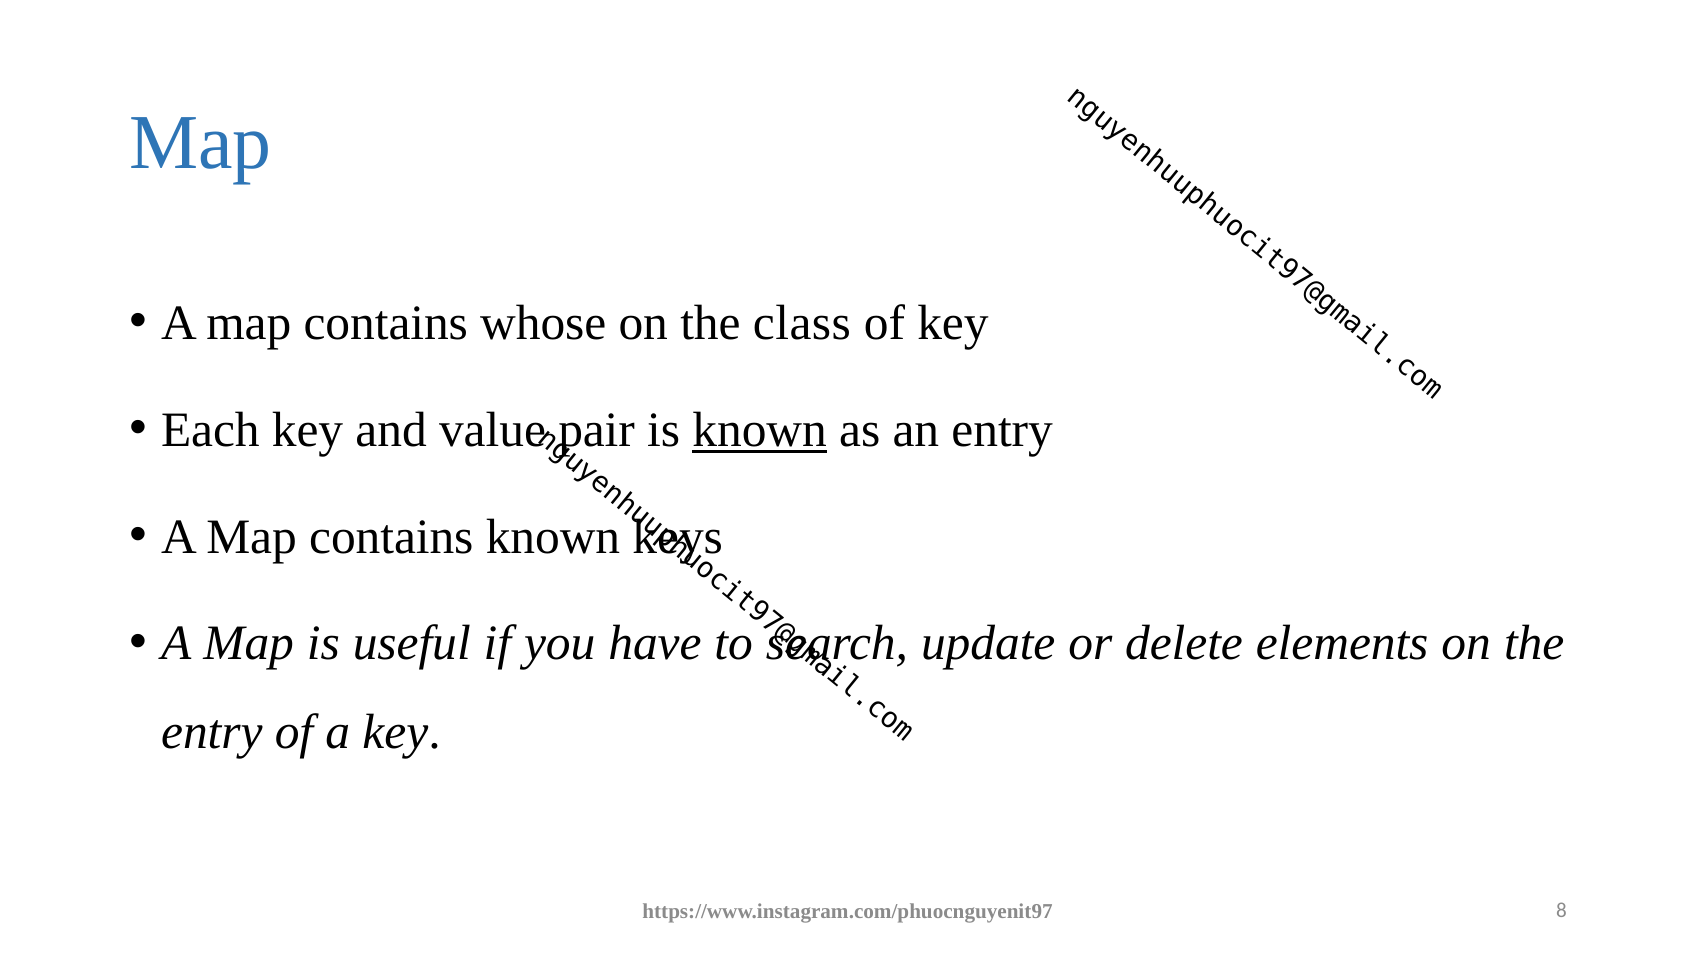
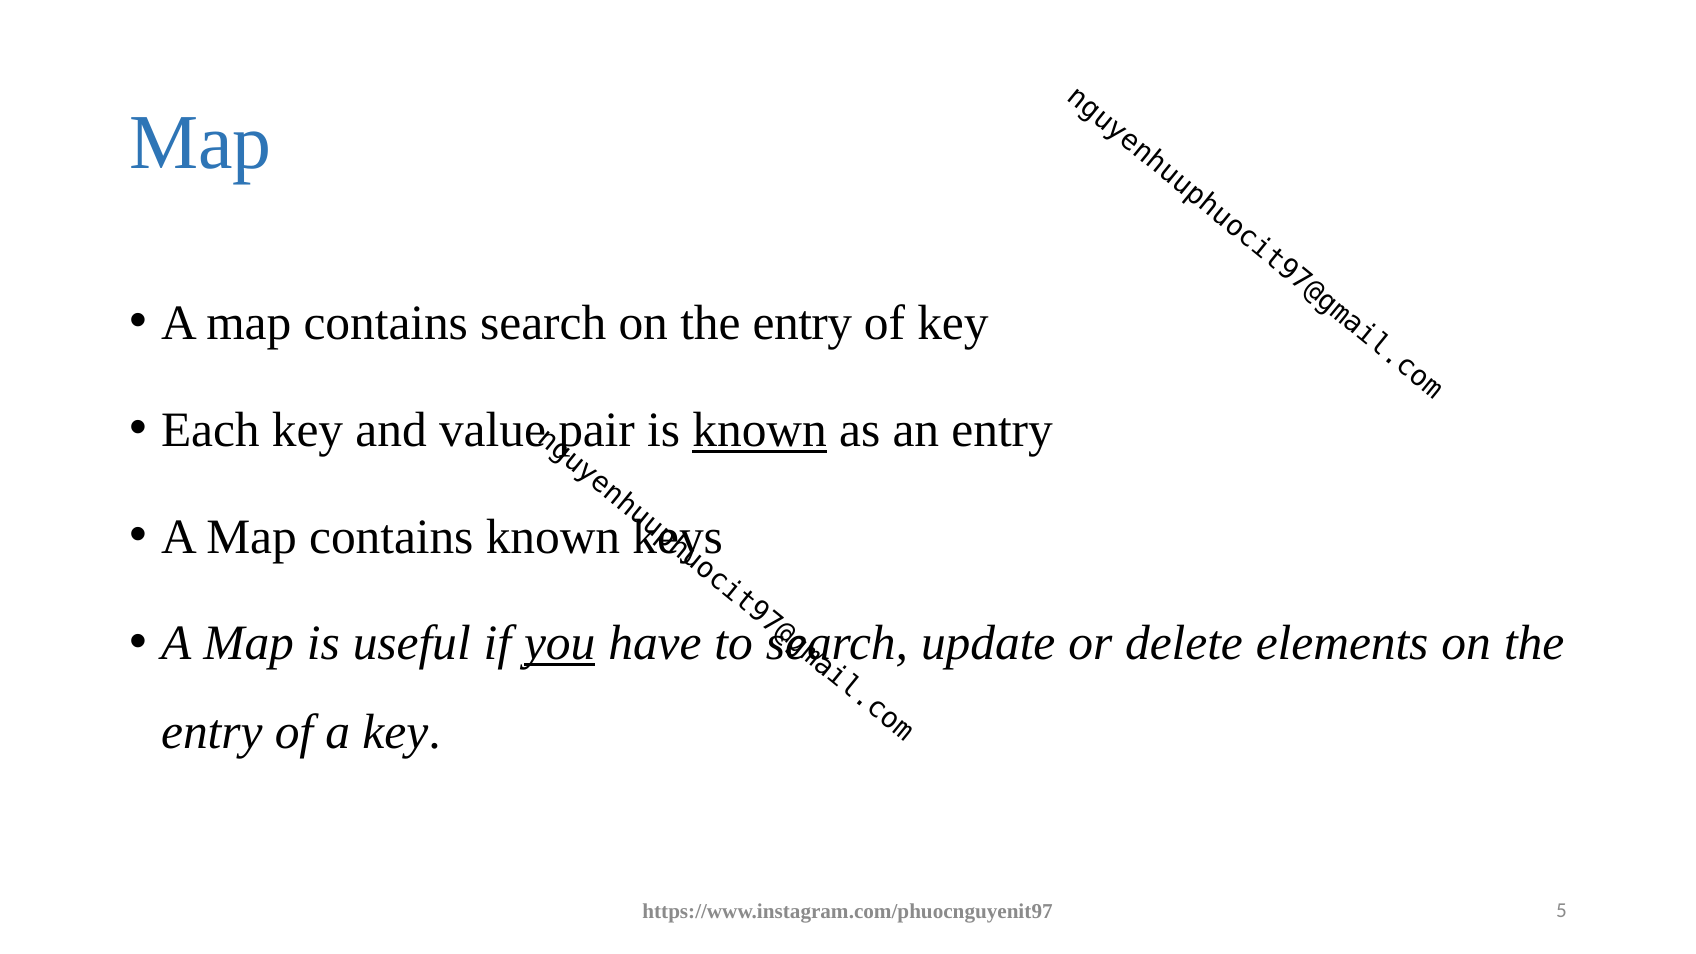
contains whose: whose -> search (543, 323)
class: class -> entry (802, 323)
you underline: none -> present (560, 643)
8: 8 -> 5 (1561, 911)
